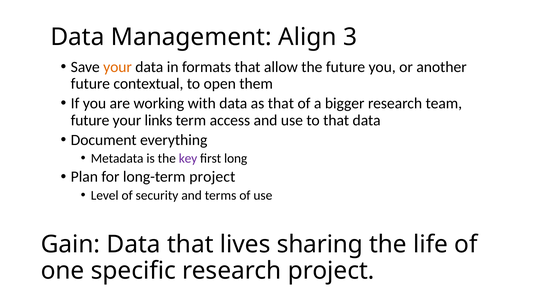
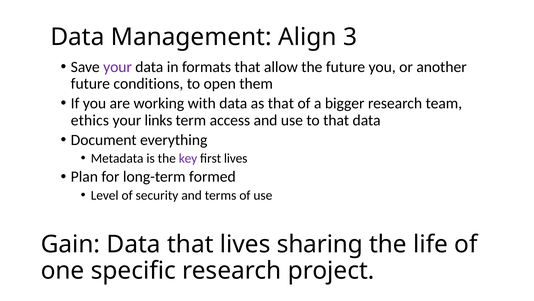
your colour: orange -> purple (118, 67)
contextual: contextual -> conditions (148, 84)
future: future -> ethics (90, 120)
first long: long -> lives (236, 158)
long-term project: project -> formed (212, 176)
